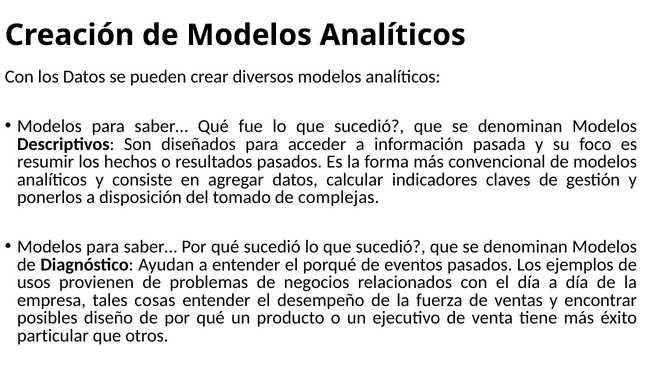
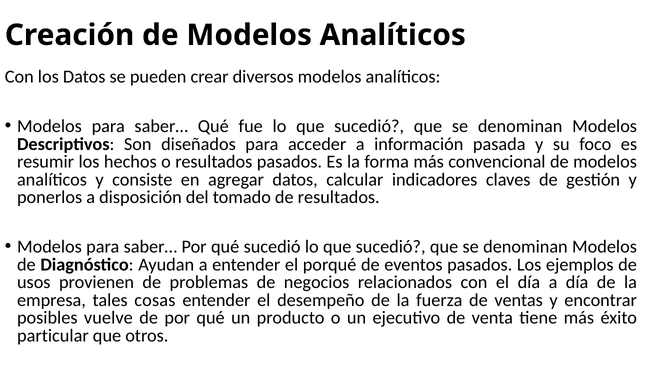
de complejas: complejas -> resultados (339, 197)
diseño: diseño -> vuelve (108, 318)
